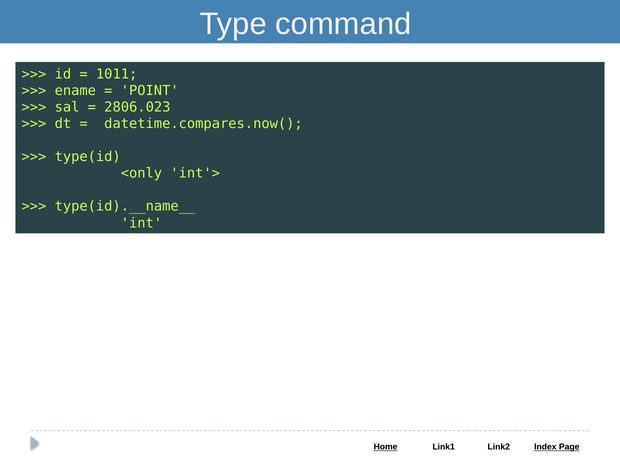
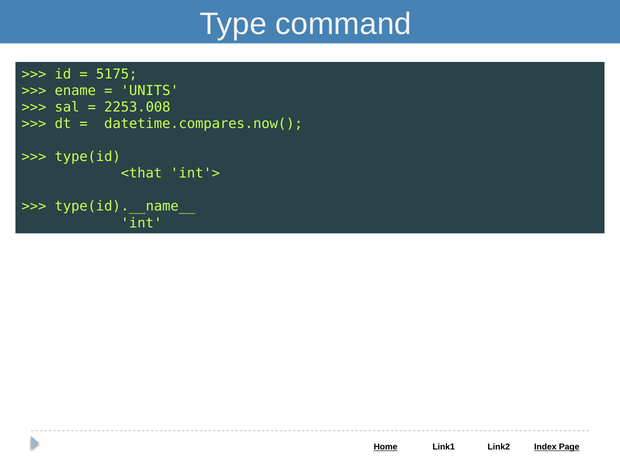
1011: 1011 -> 5175 (117, 74)
POINT: POINT -> UNITS (150, 91)
2806.023: 2806.023 -> 2253.008 (137, 107)
<only: <only -> <that (141, 173)
